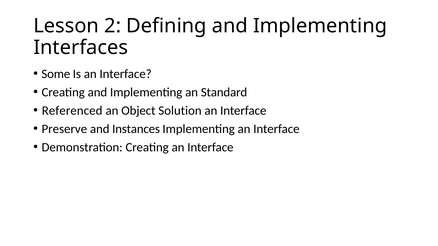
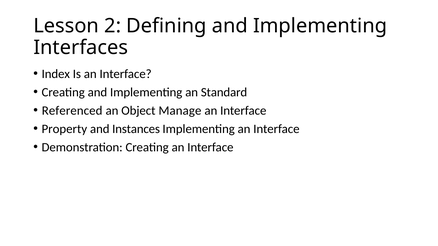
Some: Some -> Index (56, 74)
Solution: Solution -> Manage (180, 111)
Preserve: Preserve -> Property (64, 129)
